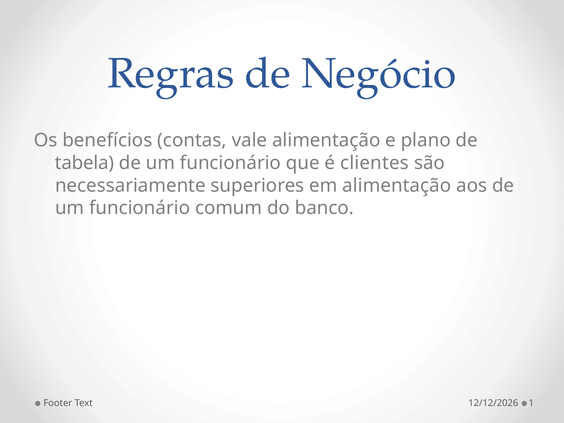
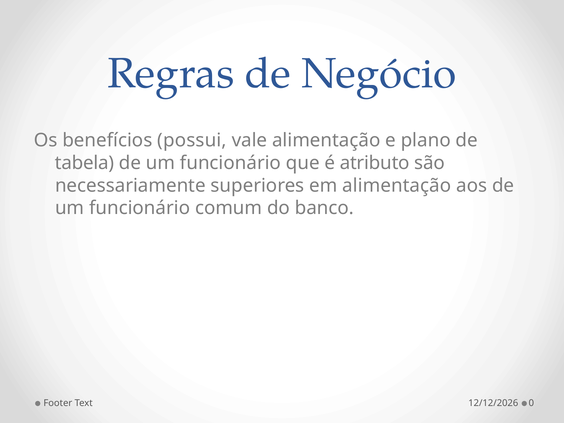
contas: contas -> possui (192, 140)
clientes: clientes -> atributo (375, 163)
1: 1 -> 0 (531, 403)
